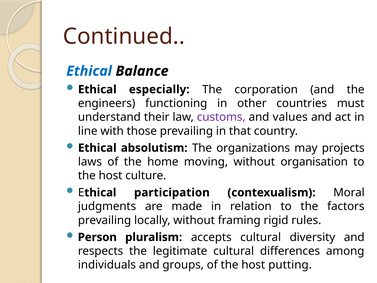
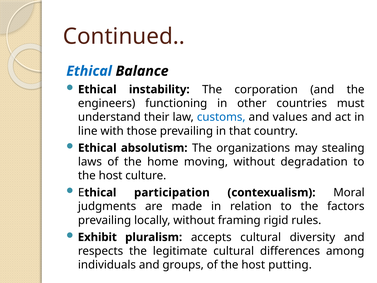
especially: especially -> instability (159, 89)
customs colour: purple -> blue (221, 117)
projects: projects -> stealing (343, 148)
organisation: organisation -> degradation (314, 162)
Person: Person -> Exhibit (97, 237)
